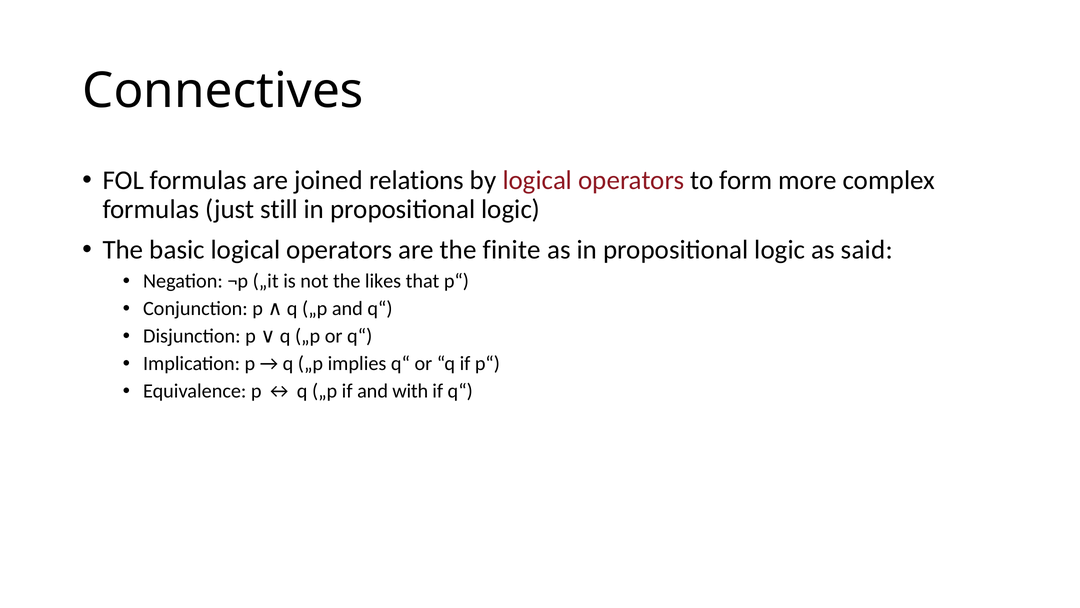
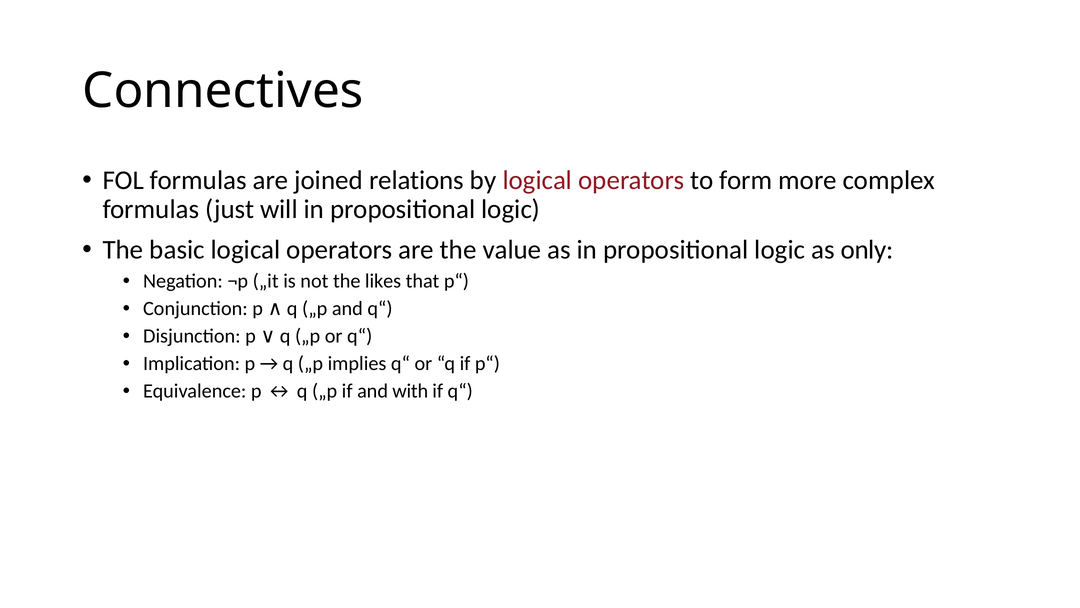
still: still -> will (279, 209)
finite: finite -> value (512, 250)
said: said -> only (867, 250)
